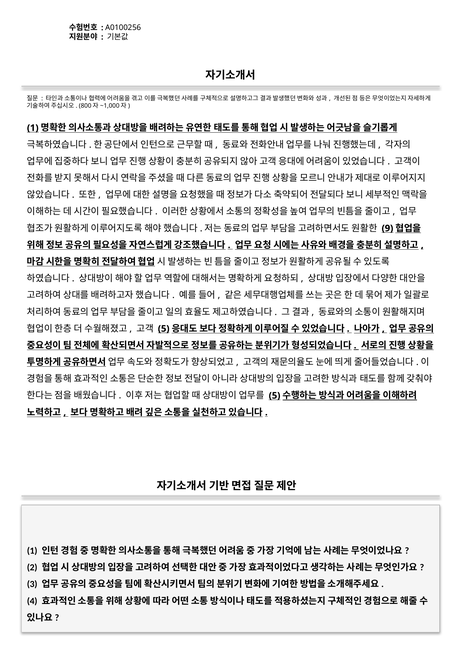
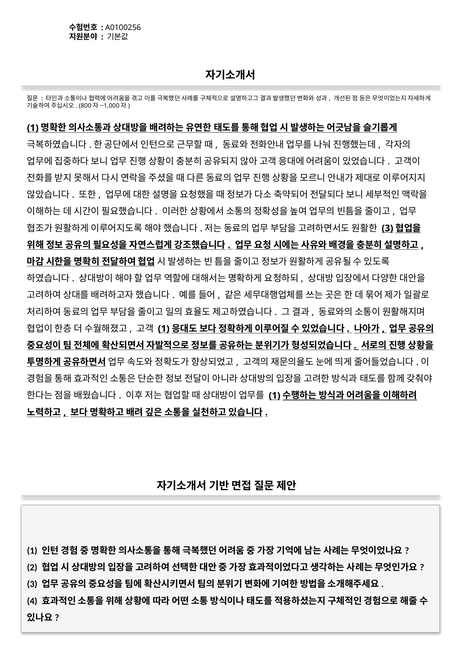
9: 9 -> 3 (387, 228)
5: 5 -> 1 (164, 329)
5: 5 -> 1 (275, 396)
